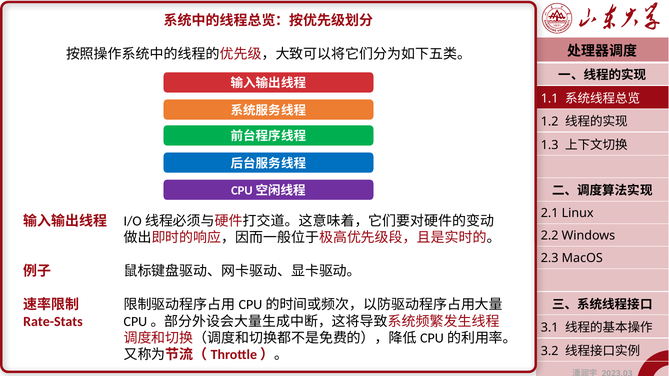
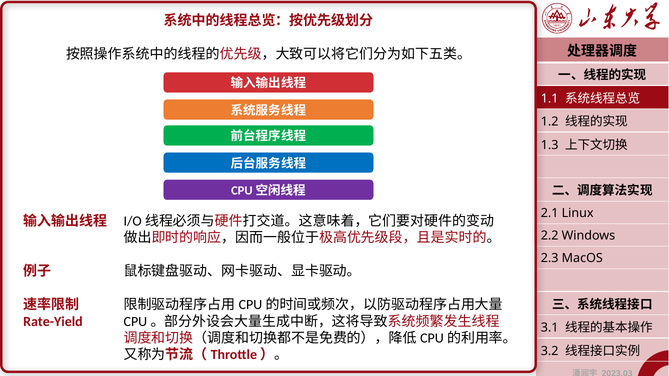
Rate-Stats: Rate-Stats -> Rate-Yield (53, 322)
